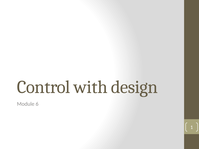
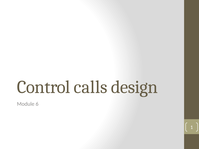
with: with -> calls (91, 87)
